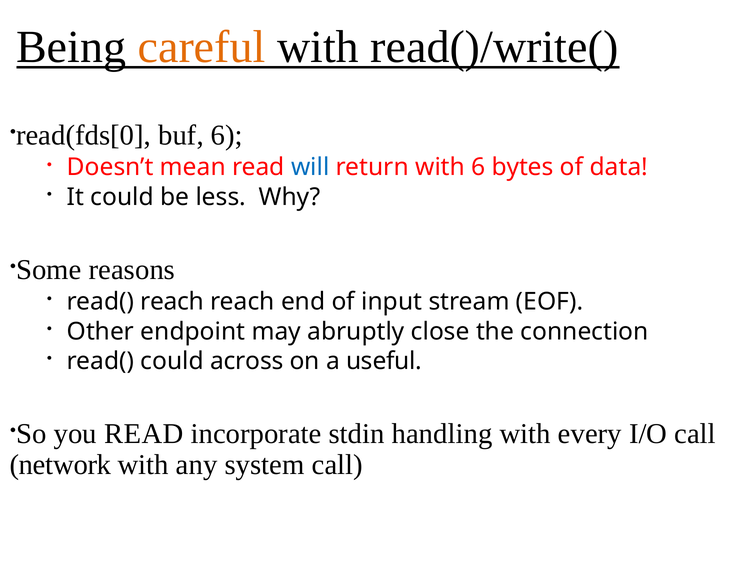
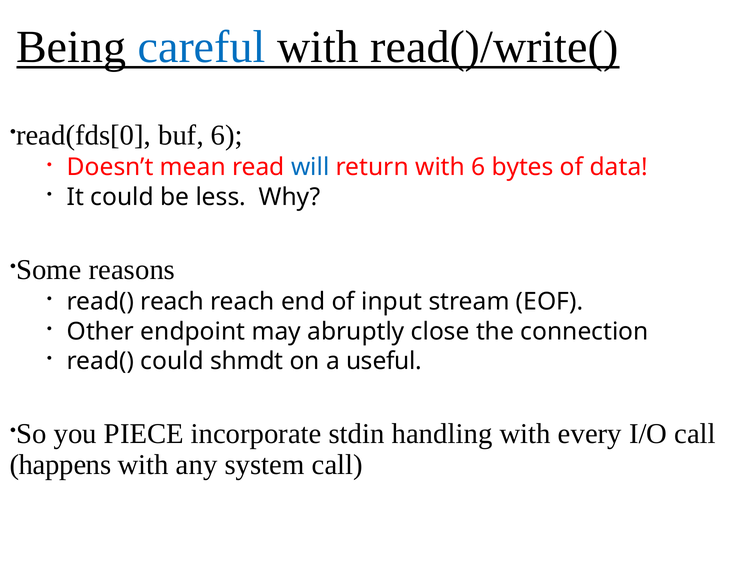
careful colour: orange -> blue (202, 47)
across: across -> shmdt (247, 362)
you READ: READ -> PIECE (144, 434)
network: network -> happens (60, 465)
